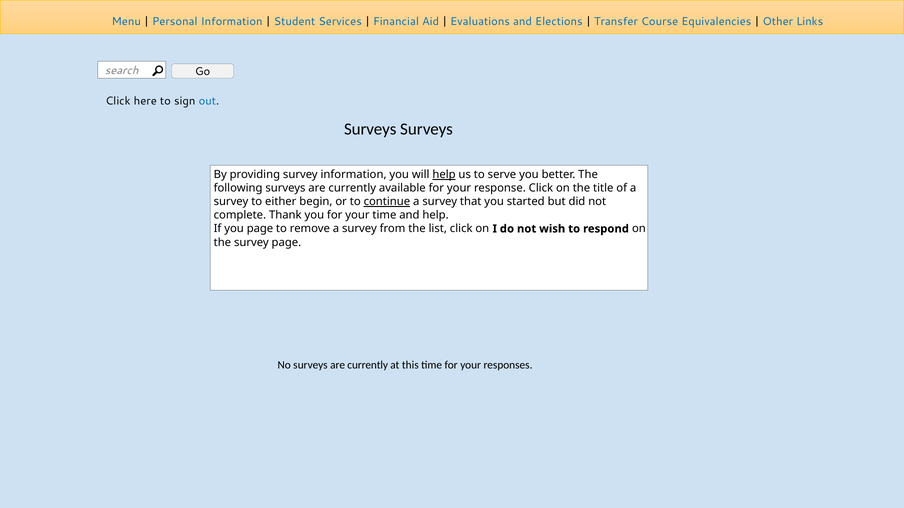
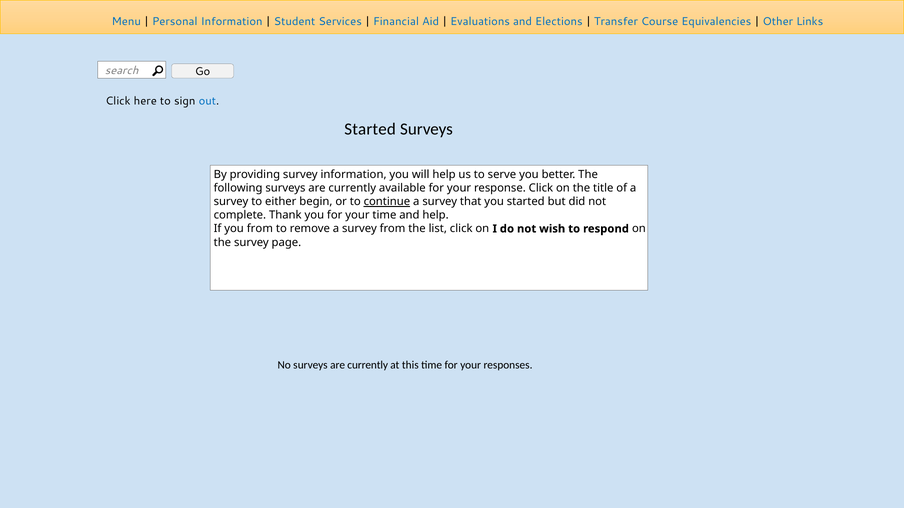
Surveys: Surveys -> Started (370, 129)
help underline: present -> none (444, 175)
you page: page -> from (260, 229)
